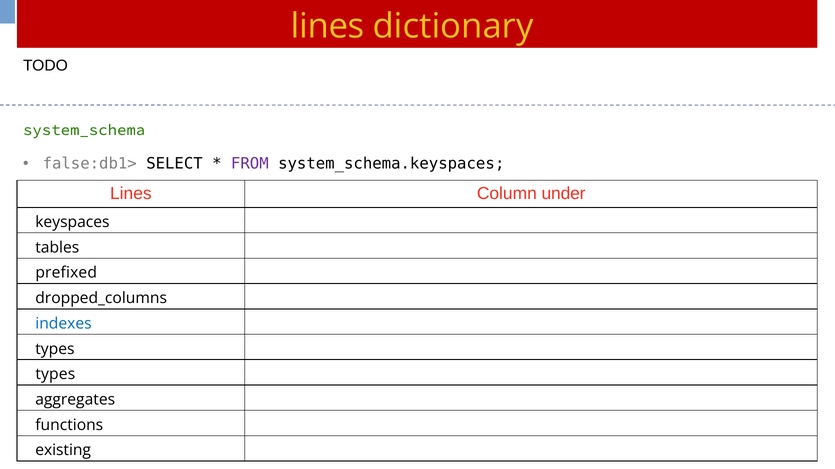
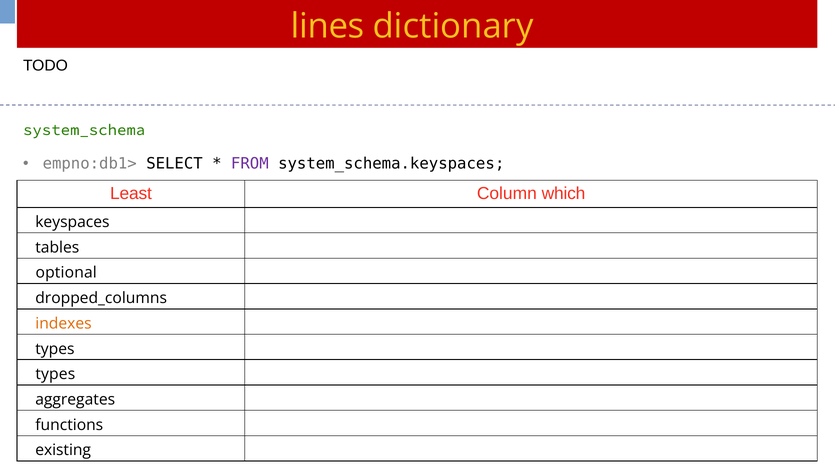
false:db1>: false:db1> -> empno:db1> (90, 164)
Lines: Lines -> Least (131, 194)
under: under -> which (564, 194)
prefixed: prefixed -> optional (66, 273)
indexes colour: blue -> orange (63, 324)
